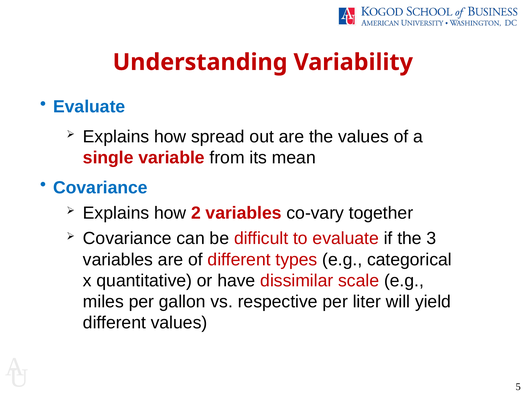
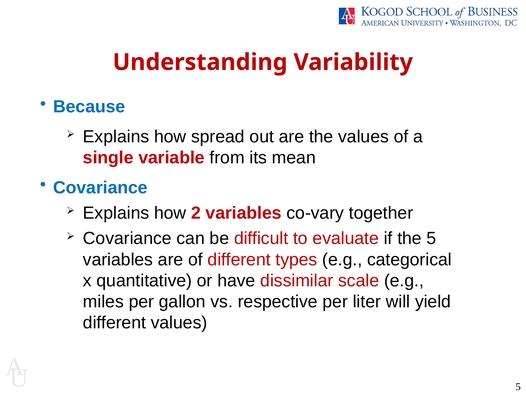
Evaluate: Evaluate -> Because (89, 107)
the 3: 3 -> 5 (431, 238)
